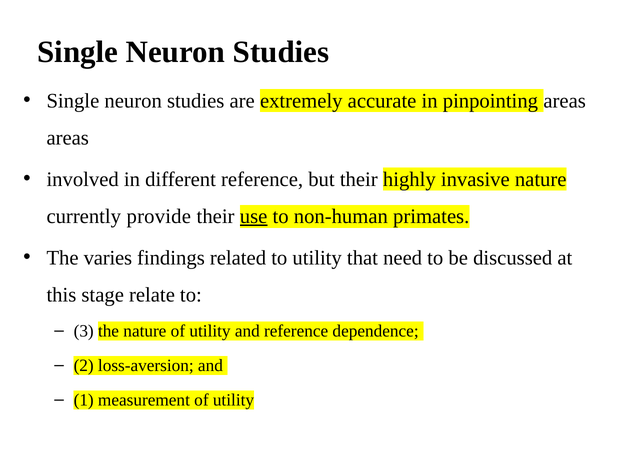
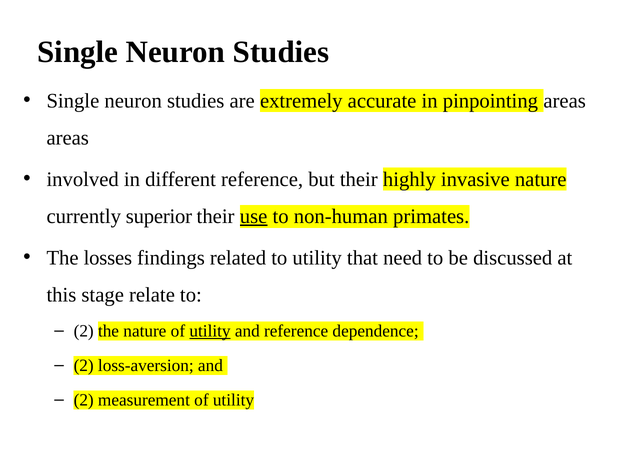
provide: provide -> superior (159, 216)
varies: varies -> losses (108, 258)
3: 3 -> 2 (84, 331)
utility underline: none -> present (210, 331)
1: 1 -> 2 (84, 400)
